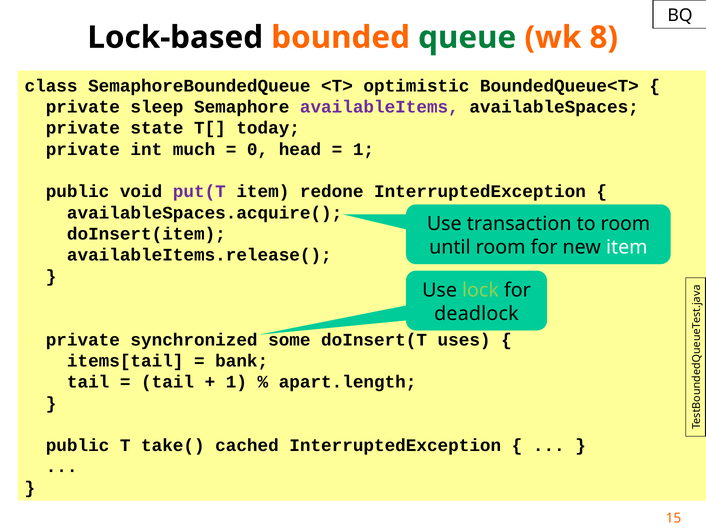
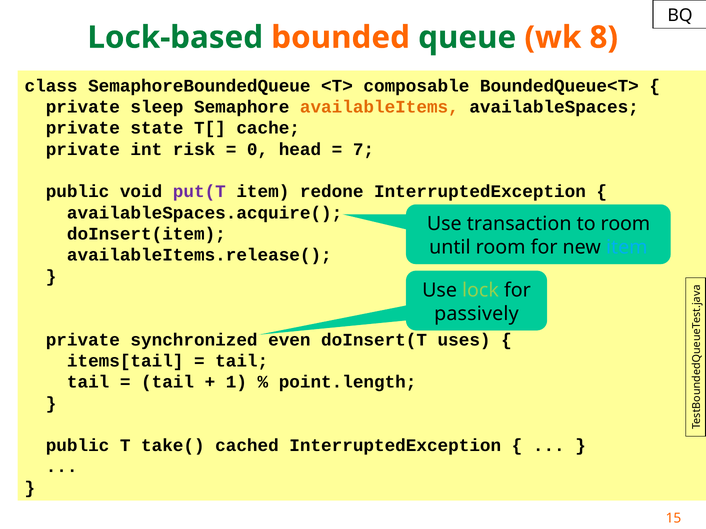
Lock-based colour: black -> green (175, 37)
optimistic: optimistic -> composable (416, 86)
availableItems colour: purple -> orange (379, 107)
today: today -> cache (268, 128)
much: much -> risk (194, 149)
1: 1 -> 7 (363, 149)
item colour: white -> light blue (627, 248)
deadlock: deadlock -> passively (476, 314)
some: some -> even (289, 340)
bank: bank -> tail (242, 361)
apart.length: apart.length -> point.length (348, 382)
